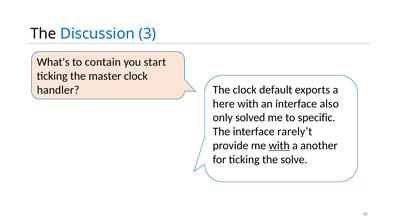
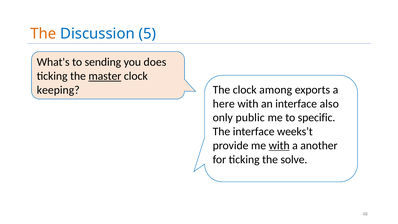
The colour: black -> orange (43, 34)
3: 3 -> 5 (147, 34)
contain: contain -> sending (103, 62)
start: start -> does (155, 62)
master underline: none -> present (105, 76)
default: default -> among (276, 90)
handler: handler -> keeping (58, 90)
solved: solved -> public (250, 118)
rarely’t: rarely’t -> weeks’t (295, 132)
